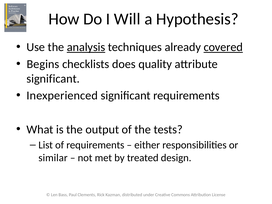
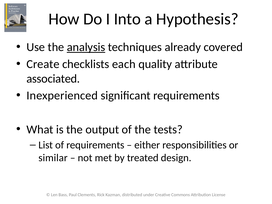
Will: Will -> Into (127, 19)
covered underline: present -> none (223, 47)
Begins: Begins -> Create (43, 64)
does: does -> each (124, 64)
significant: significant -> associated (53, 79)
